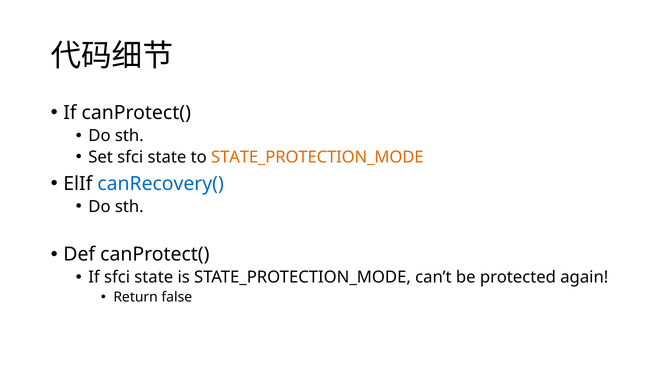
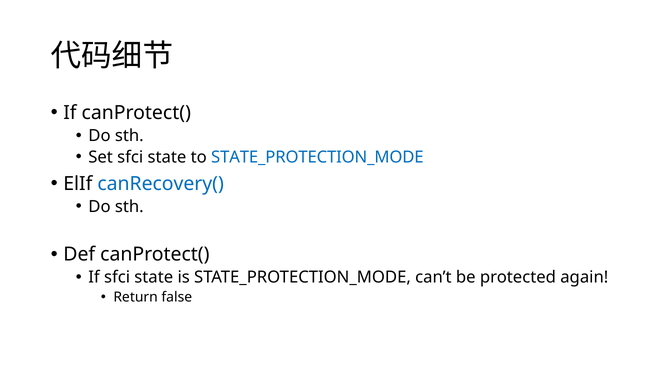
STATE_PROTECTION_MODE colour: orange -> blue (317, 157)
